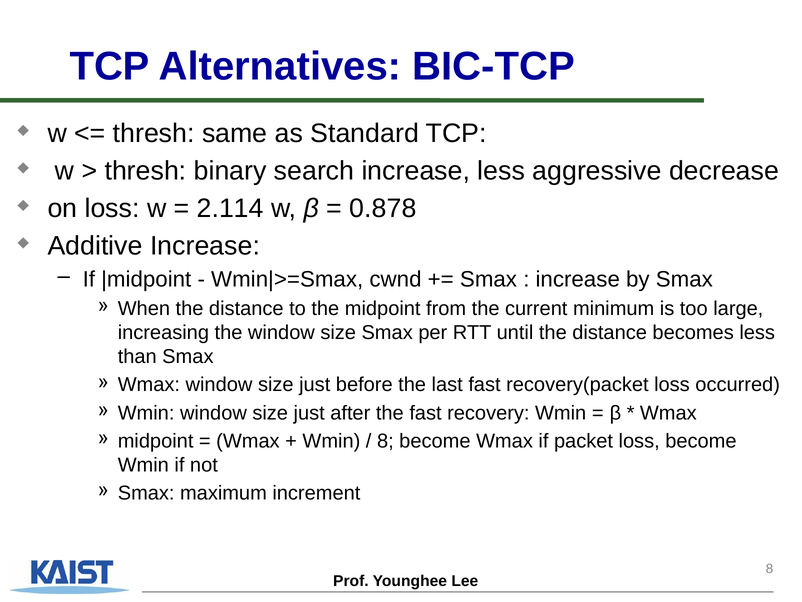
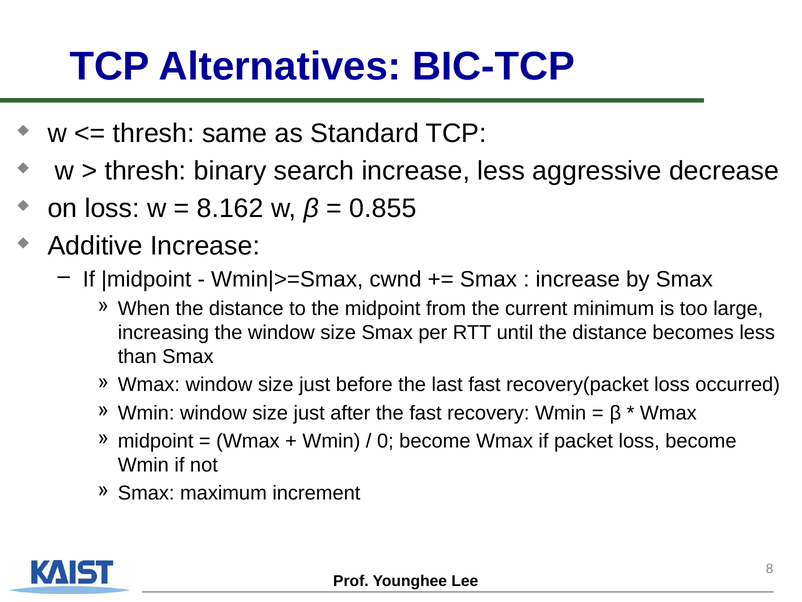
2.114: 2.114 -> 8.162 (230, 208)
0.878: 0.878 -> 0.855 (383, 208)
8: 8 -> 0 (385, 441)
